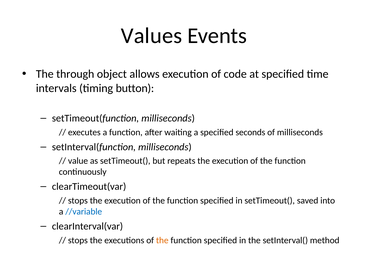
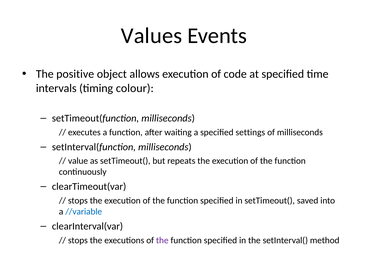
through: through -> positive (75, 74)
button: button -> colour (135, 88)
seconds: seconds -> settings (250, 132)
the colour: orange -> purple (162, 240)
